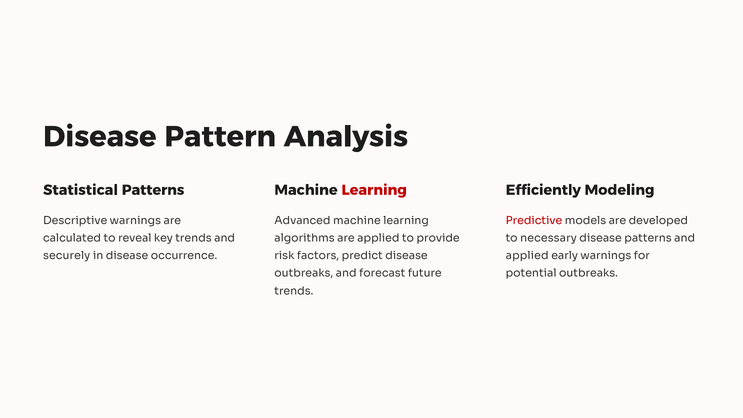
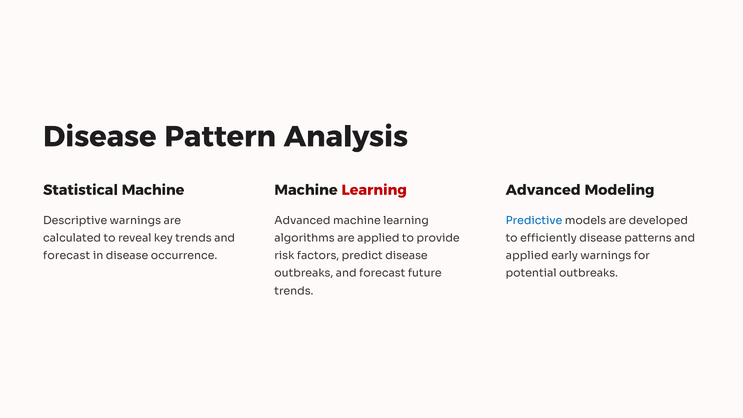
Statistical Patterns: Patterns -> Machine (153, 190)
Efficiently: Efficiently -> Advanced (543, 190)
Predictive colour: red -> blue (534, 220)
necessary: necessary -> efficiently (549, 238)
securely: securely -> forecast (67, 256)
